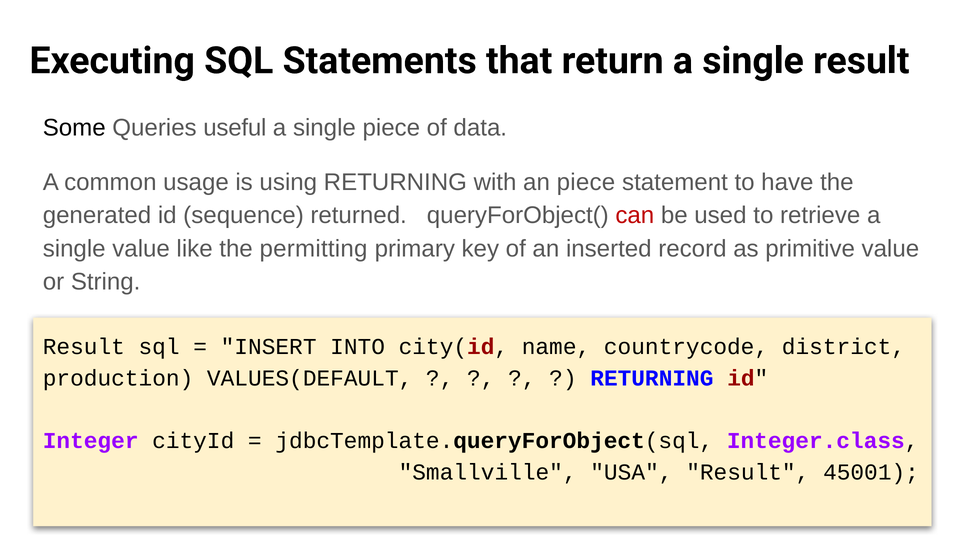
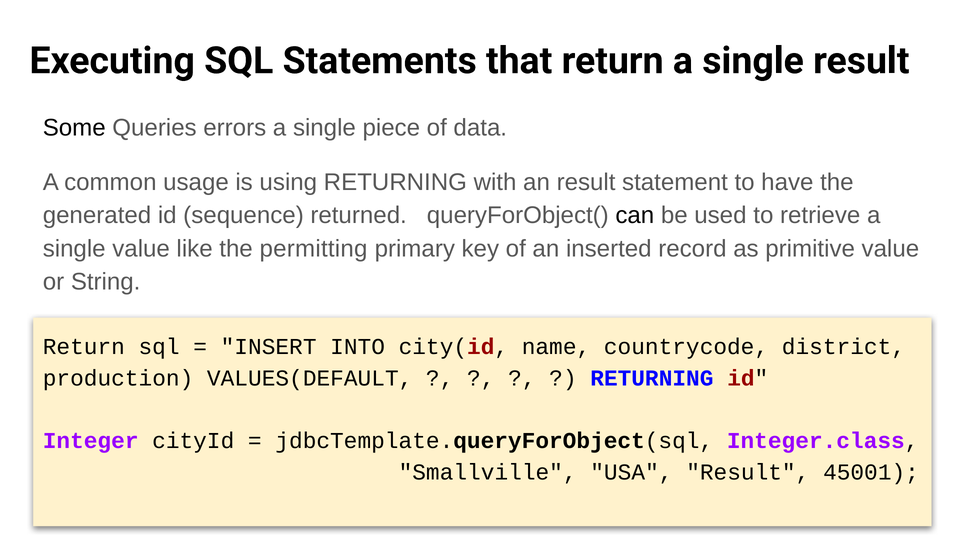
useful: useful -> errors (235, 128)
an piece: piece -> result (586, 182)
can colour: red -> black (635, 216)
Result: Result -> Return (84, 347)
